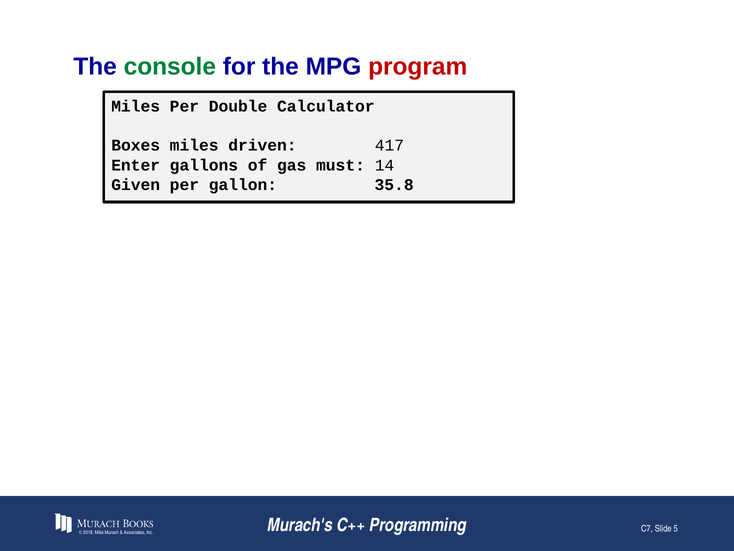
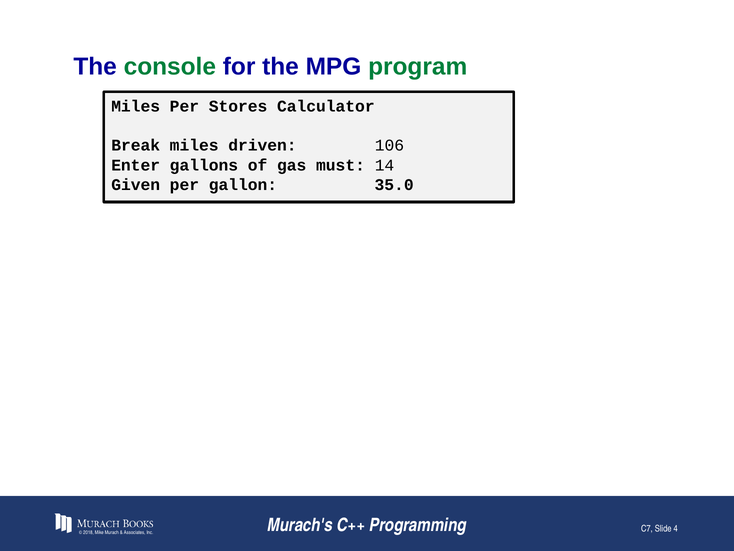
program colour: red -> green (418, 67)
Double: Double -> Stores (238, 106)
Boxes: Boxes -> Break (136, 145)
417: 417 -> 106 (389, 145)
35.8: 35.8 -> 35.0 (394, 185)
5: 5 -> 4 (676, 528)
